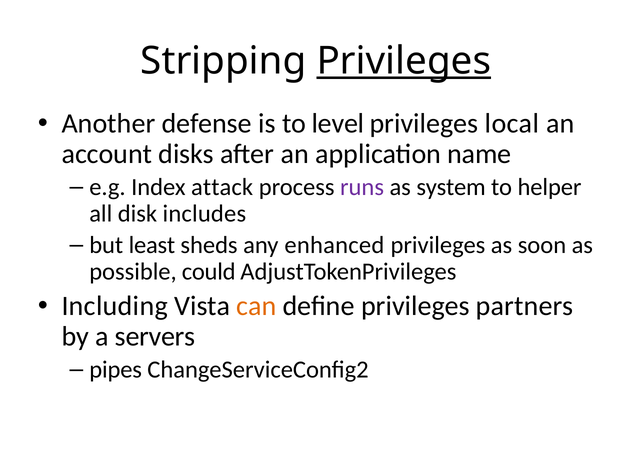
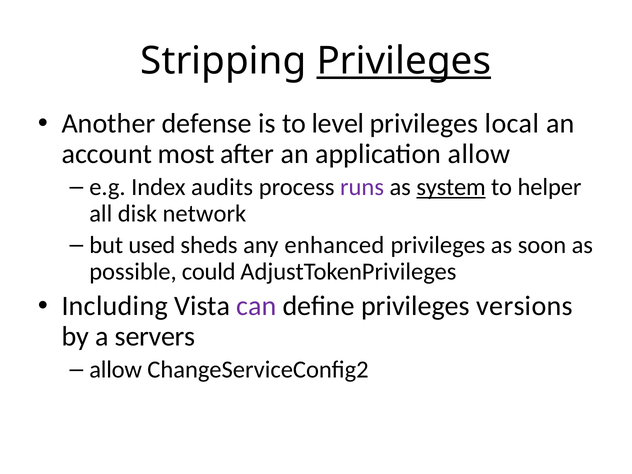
disks: disks -> most (186, 154)
application name: name -> allow (479, 154)
attack: attack -> audits (222, 187)
system underline: none -> present (451, 187)
includes: includes -> network (204, 214)
least: least -> used (152, 245)
can colour: orange -> purple (256, 306)
partners: partners -> versions (525, 306)
pipes: pipes -> allow (116, 370)
